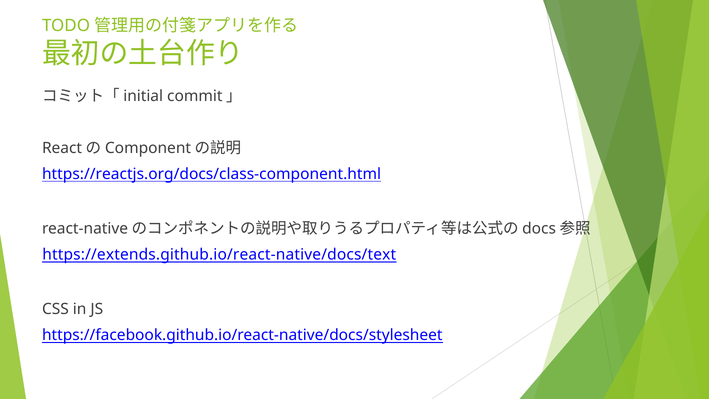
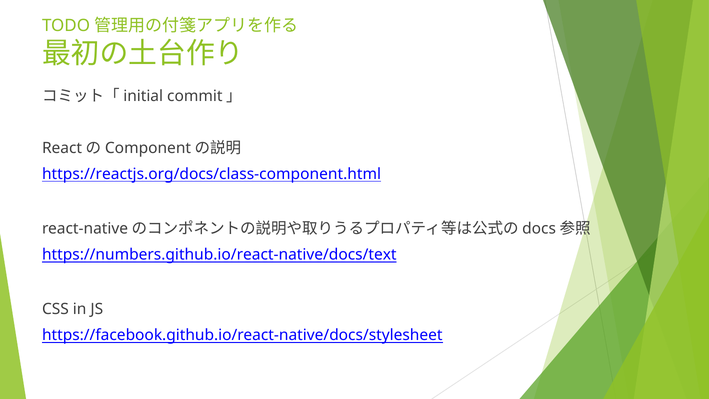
https://extends.github.io/react-native/docs/text: https://extends.github.io/react-native/docs/text -> https://numbers.github.io/react-native/docs/text (219, 255)
